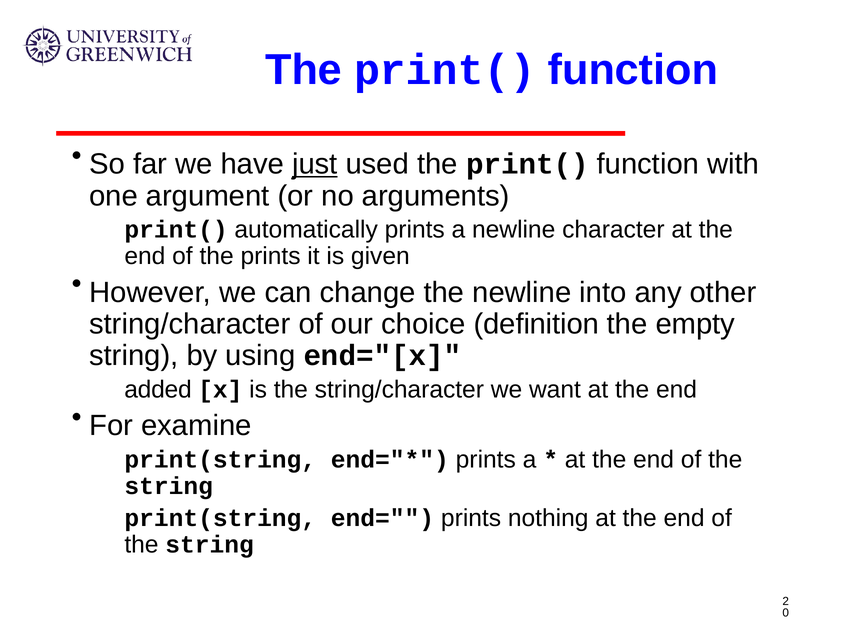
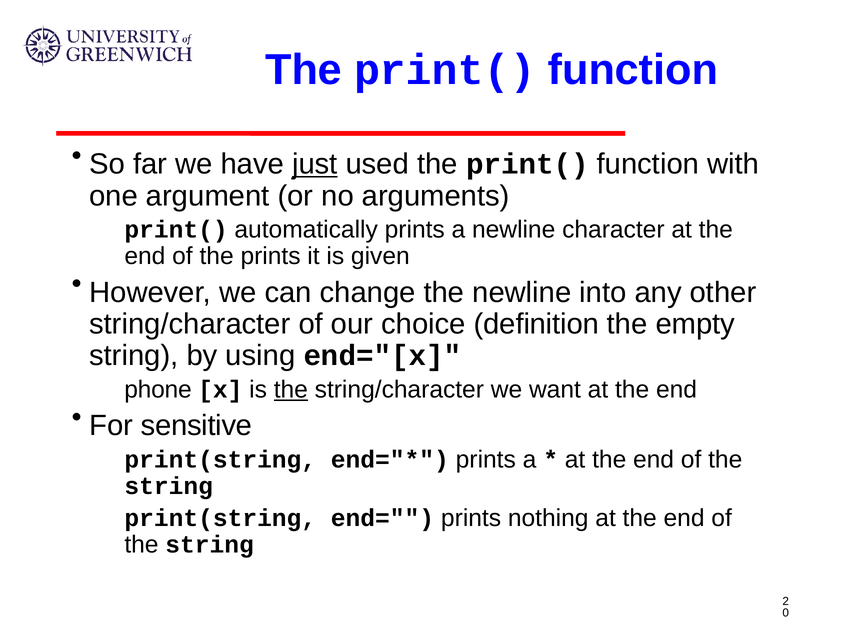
added: added -> phone (158, 390)
the underline: none -> present (291, 390)
examine: examine -> sensitive (196, 426)
